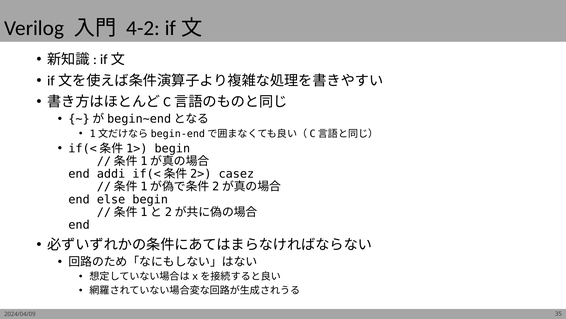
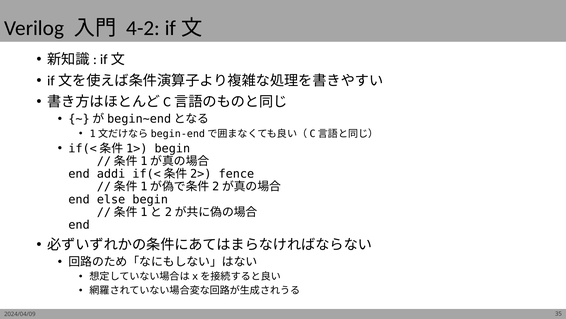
casez: casez -> fence (236, 174)
